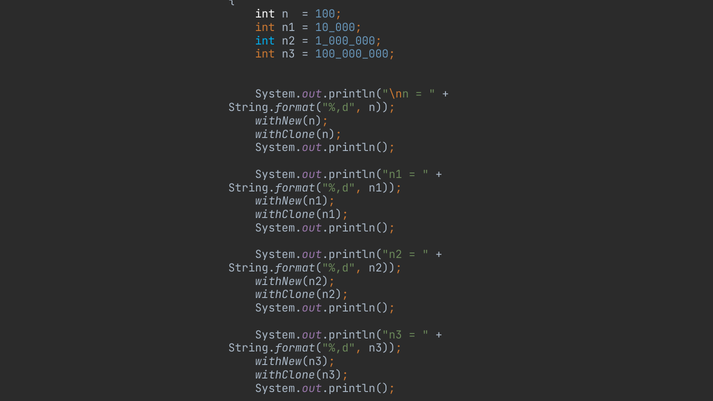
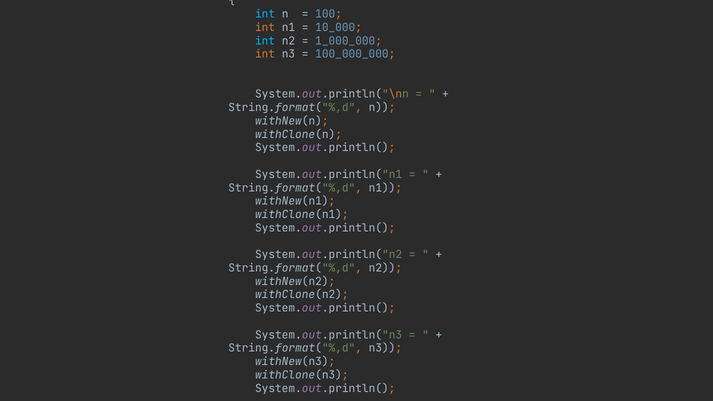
int colour: white -> light blue (265, 14)
